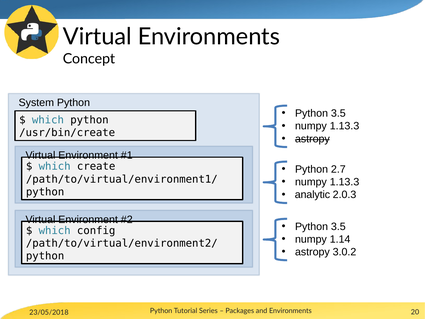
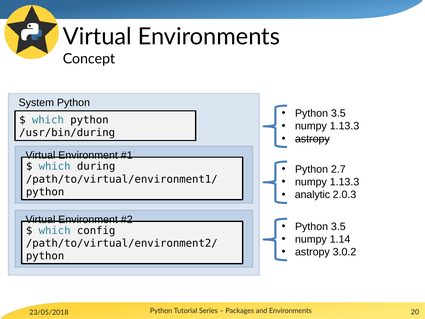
/usr/bin/create: /usr/bin/create -> /usr/bin/during (67, 133)
create: create -> during (96, 166)
